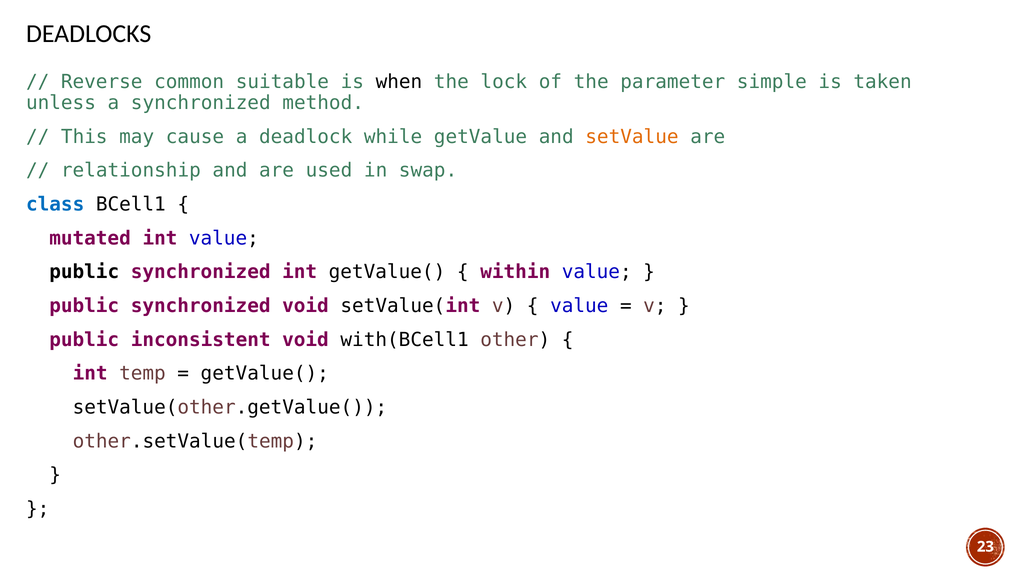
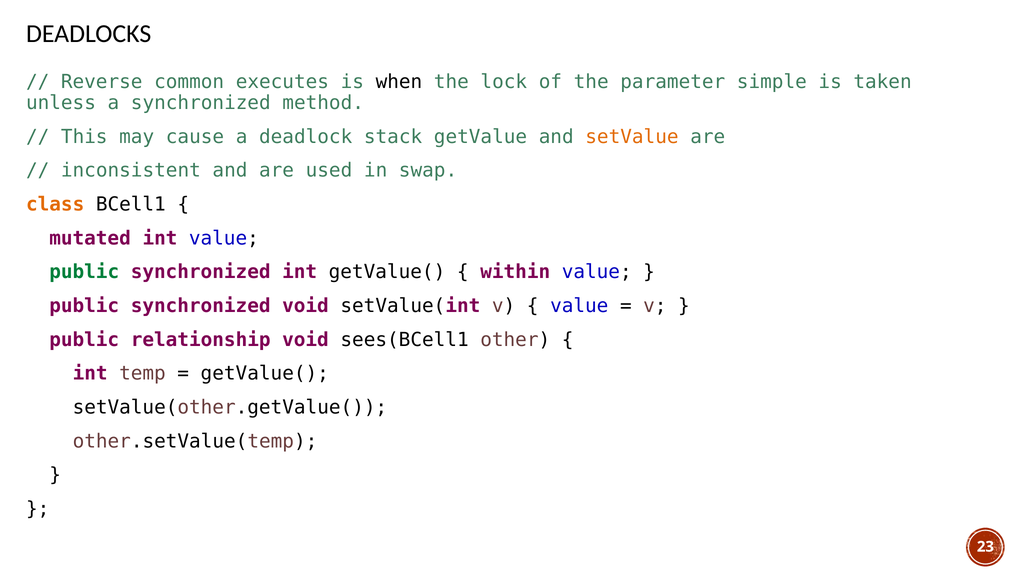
suitable: suitable -> executes (282, 82)
while: while -> stack (393, 137)
relationship: relationship -> inconsistent (131, 171)
class colour: blue -> orange (55, 204)
public colour: black -> green (84, 272)
inconsistent: inconsistent -> relationship (201, 340)
with(BCell1: with(BCell1 -> sees(BCell1 (405, 340)
